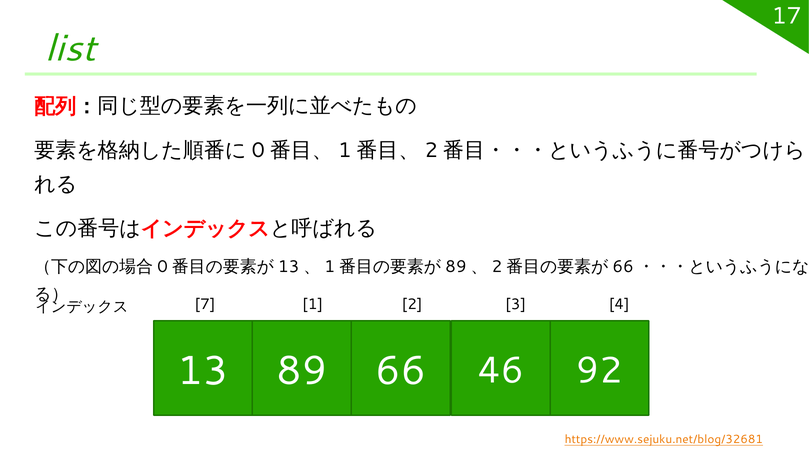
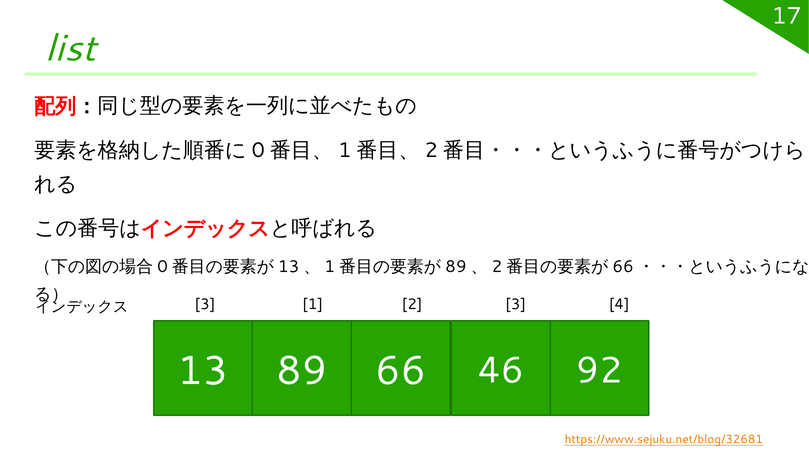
7: 7 -> 3 (205, 304)
